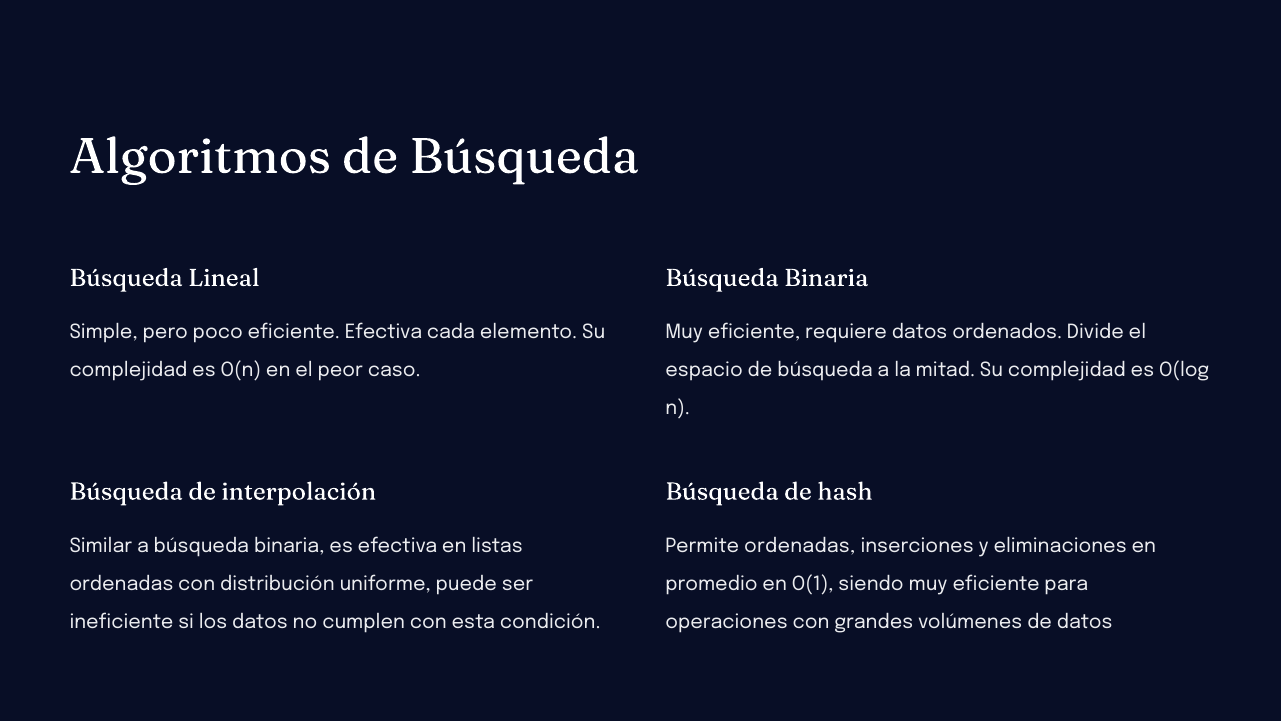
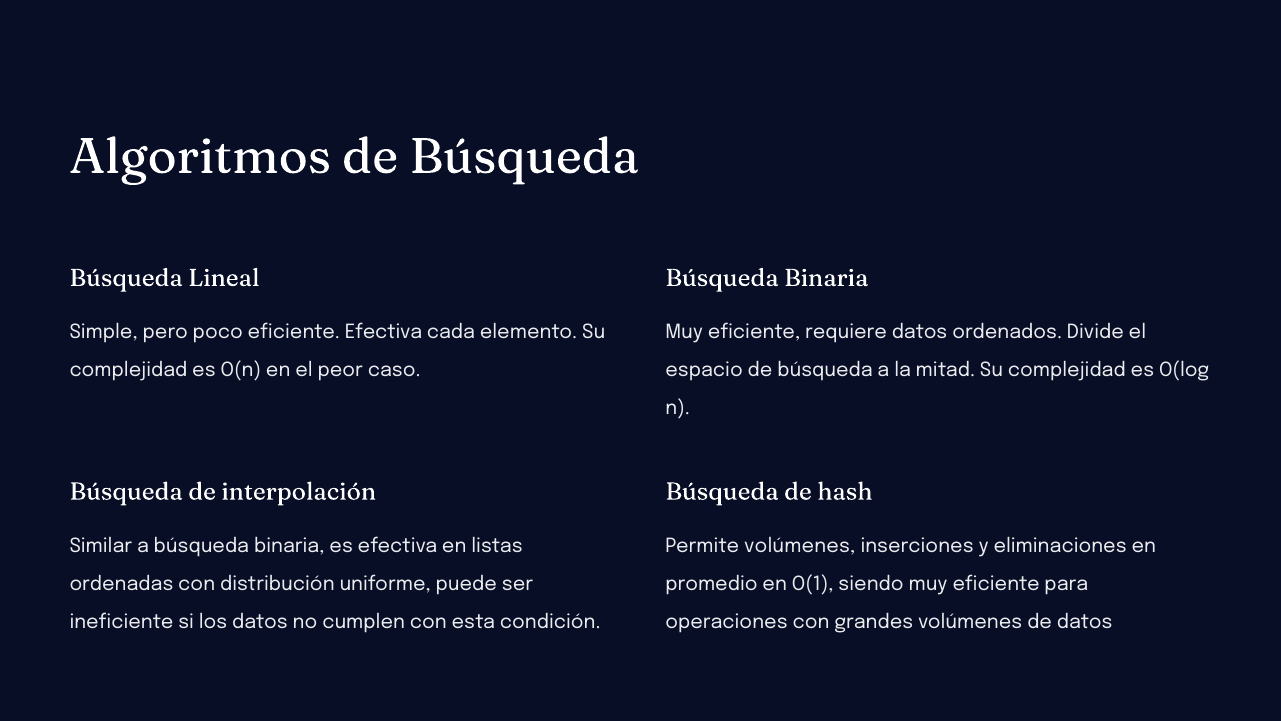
Permite ordenadas: ordenadas -> volúmenes (800, 546)
